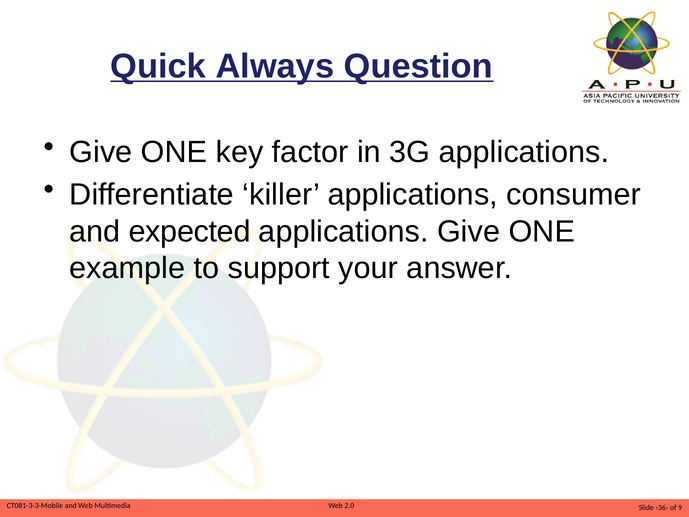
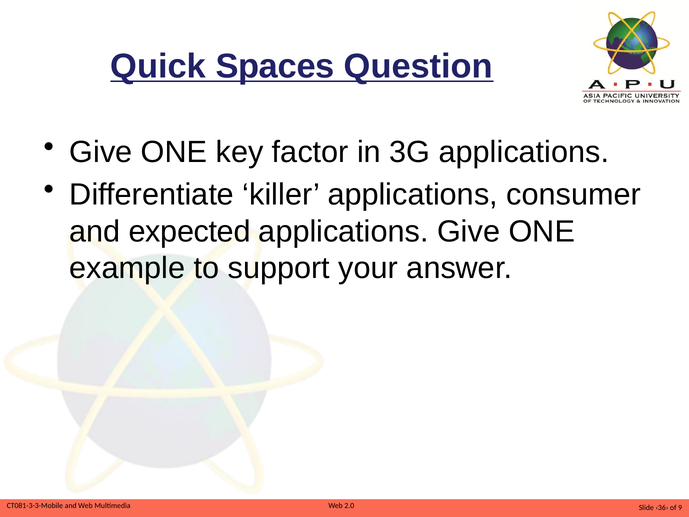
Always: Always -> Spaces (275, 66)
